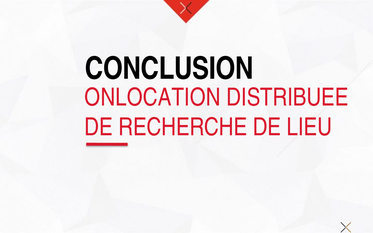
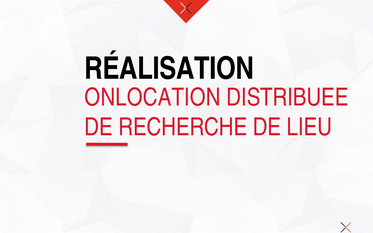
CONCLUSION: CONCLUSION -> RÉALISATION (169, 69)
